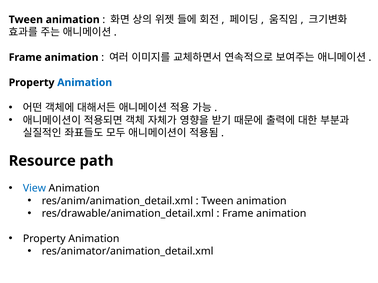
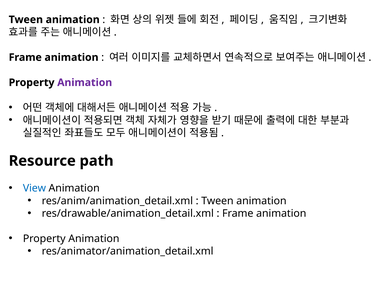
Animation colour: blue -> purple (85, 83)
